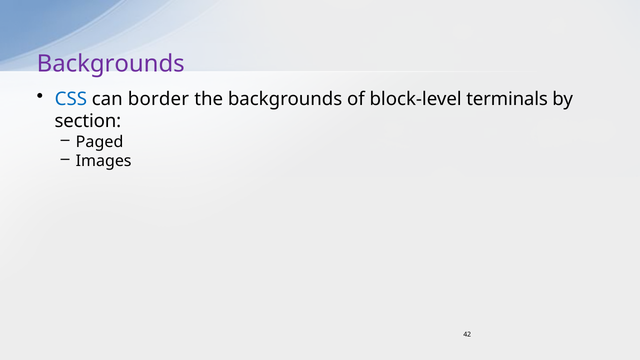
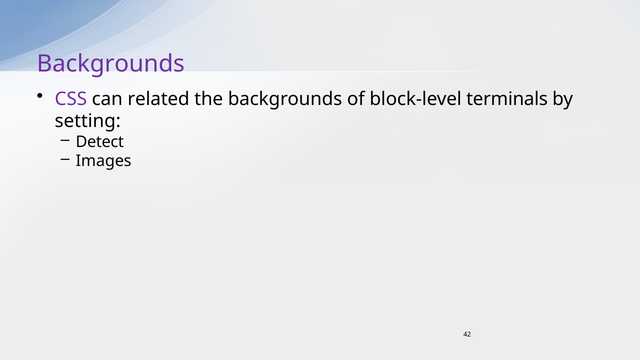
CSS colour: blue -> purple (71, 99)
border: border -> related (159, 99)
section: section -> setting (88, 121)
Paged: Paged -> Detect (100, 142)
